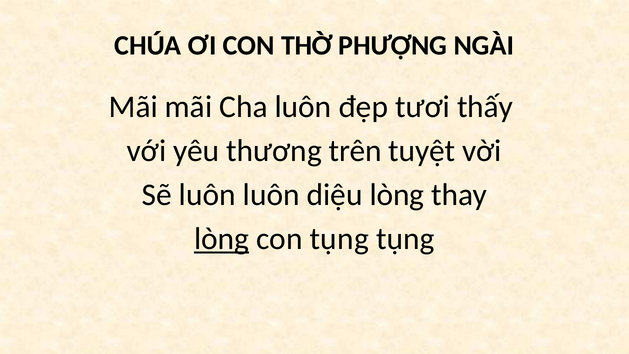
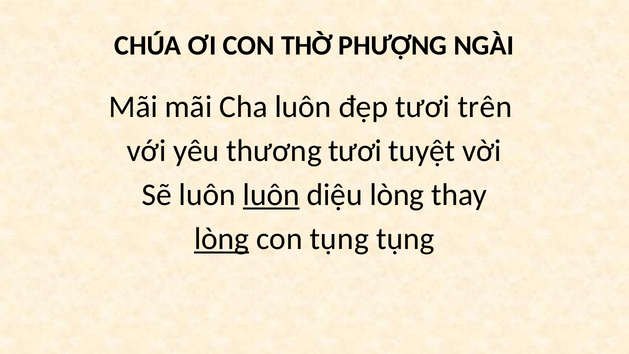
thấy: thấy -> trên (485, 107)
thương trên: trên -> tươi (355, 151)
luôn underline: none -> present (271, 195)
